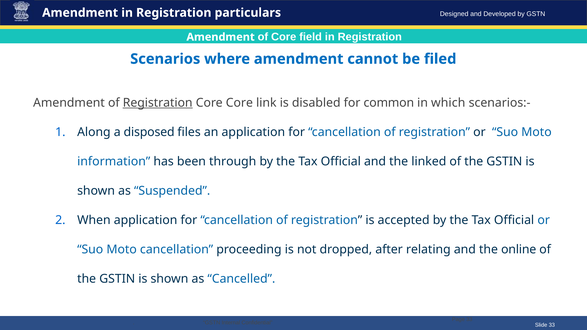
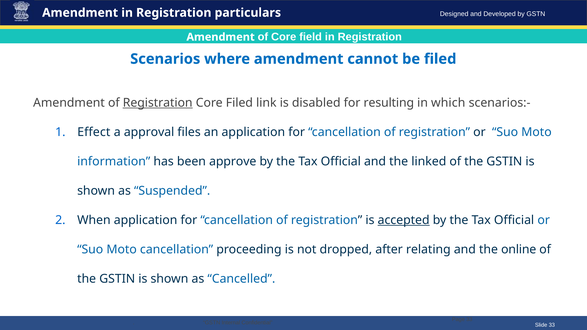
Core Core: Core -> Filed (239, 103)
common: common -> resulting (389, 103)
Along: Along -> Effect (94, 132)
disposed: disposed -> approval (149, 132)
through: through -> approve (233, 161)
accepted underline: none -> present (404, 220)
